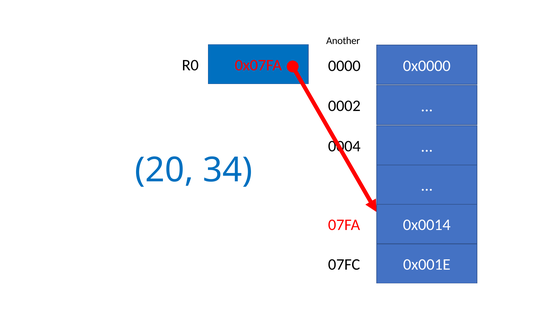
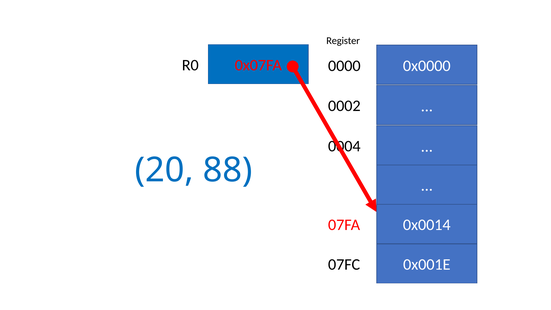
Another: Another -> Register (343, 41)
34: 34 -> 88 (228, 170)
